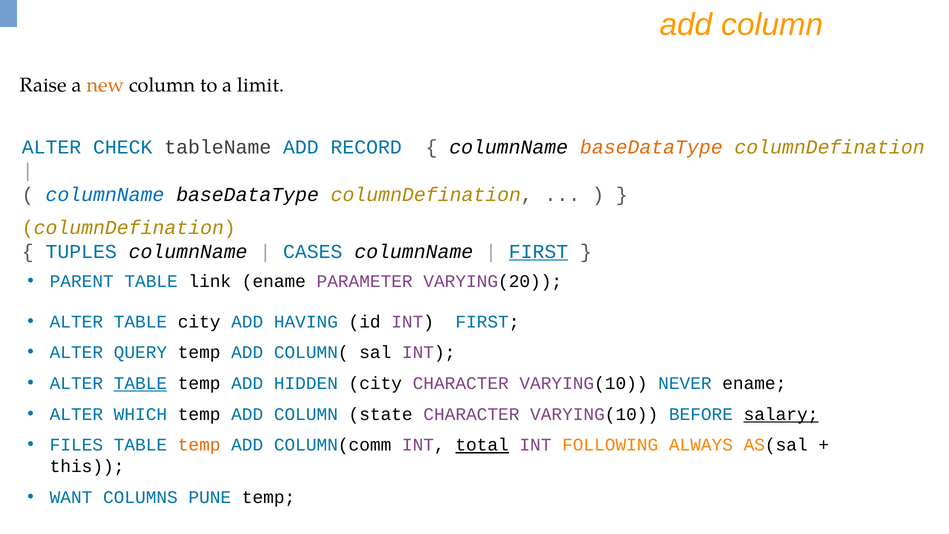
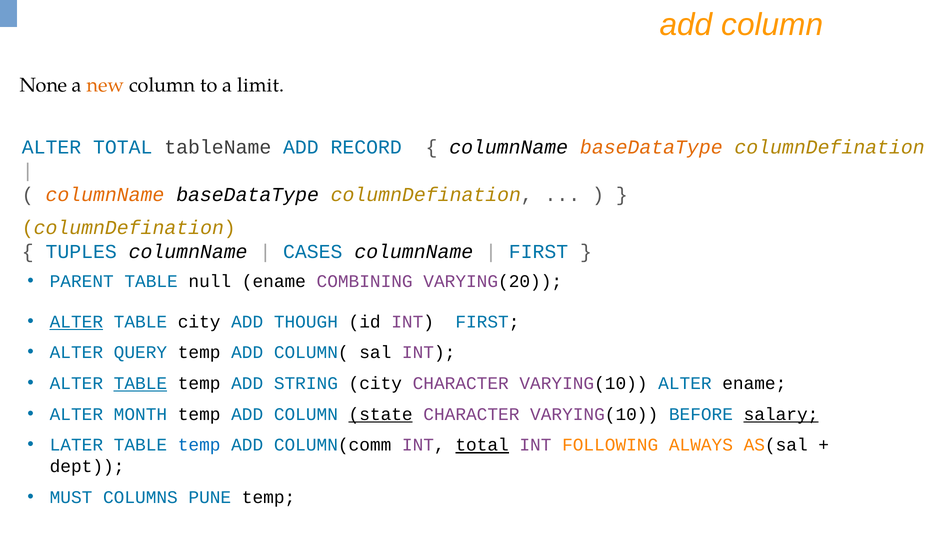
Raise: Raise -> None (44, 85)
ALTER CHECK: CHECK -> TOTAL (123, 147)
columnName colour: blue -> orange (105, 195)
FIRST underline: present -> none (538, 252)
link: link -> null (210, 281)
PARAMETER: PARAMETER -> COMBINING (365, 281)
ALTER underline: none -> present (76, 322)
HAVING: HAVING -> THOUGH (306, 322)
HIDDEN: HIDDEN -> STRING (306, 383)
VARYING(10 NEVER: NEVER -> ALTER (685, 383)
WHICH: WHICH -> MONTH (140, 414)
state underline: none -> present (381, 414)
FILES: FILES -> LATER (76, 445)
temp colour: orange -> blue (199, 445)
this: this -> dept (87, 466)
WANT: WANT -> MUST (71, 497)
